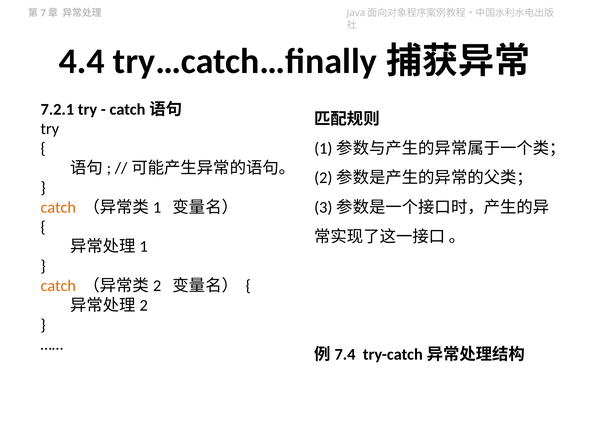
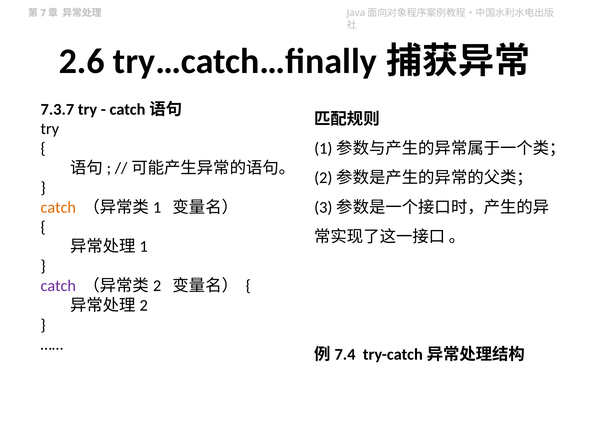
4.4: 4.4 -> 2.6 (82, 61)
7.2.1: 7.2.1 -> 7.3.7 (57, 109)
catch colour: orange -> purple (58, 286)
